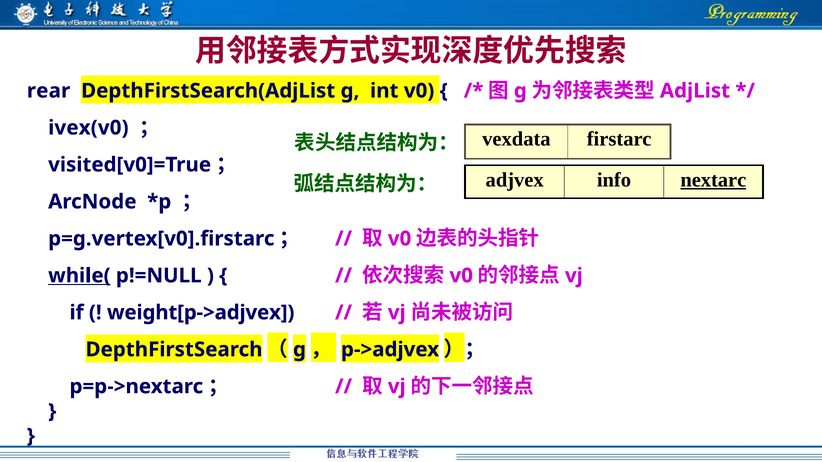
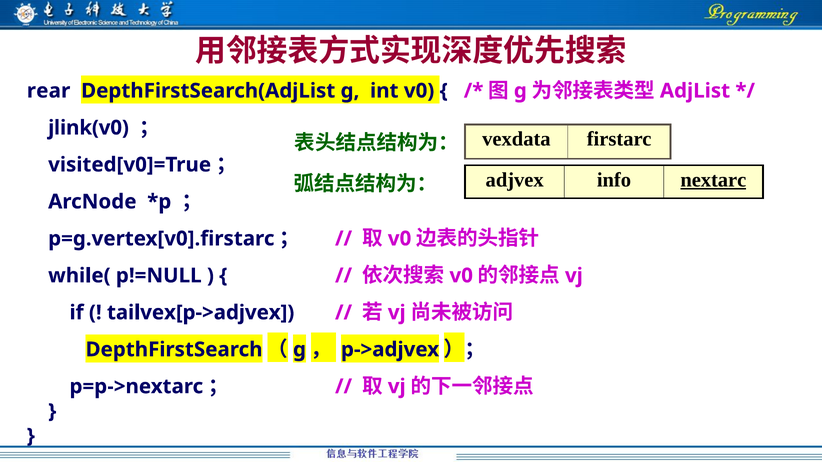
ivex(v0: ivex(v0 -> jlink(v0 (89, 128)
while( underline: present -> none (79, 276)
weight[p->adjvex: weight[p->adjvex -> tailvex[p->adjvex (201, 313)
